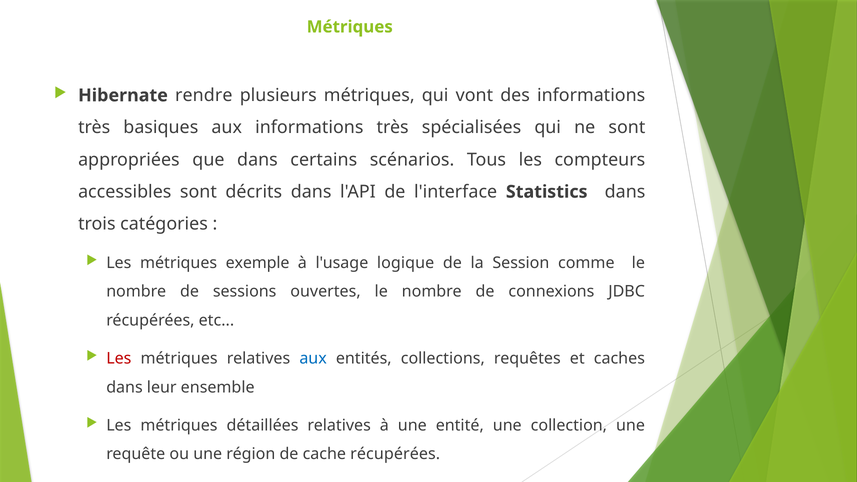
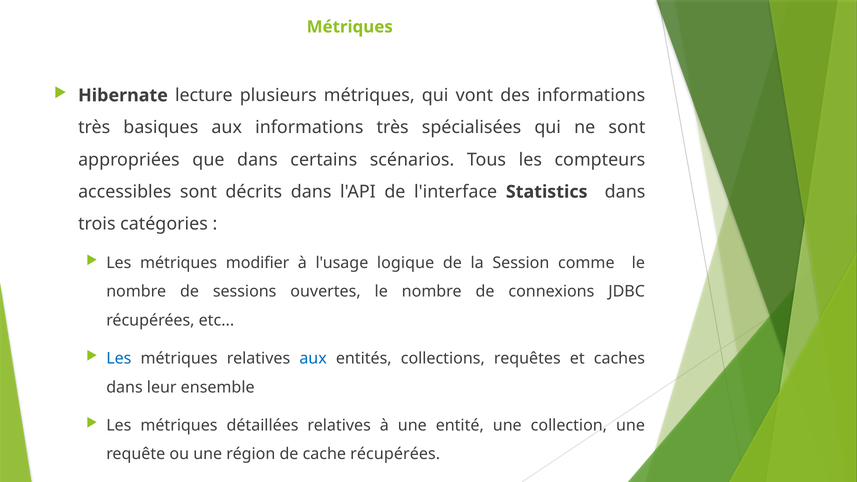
rendre: rendre -> lecture (204, 95)
exemple: exemple -> modifier (258, 263)
Les colour: red -> blue (119, 358)
